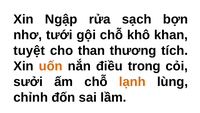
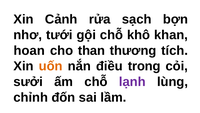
Ngập: Ngập -> Cảnh (61, 19)
tuyệt: tuyệt -> hoan (29, 50)
lạnh colour: orange -> purple (132, 81)
